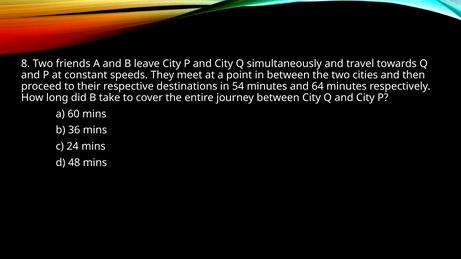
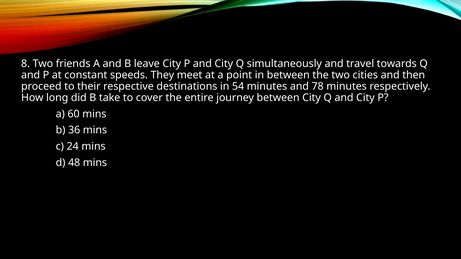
64: 64 -> 78 (318, 86)
